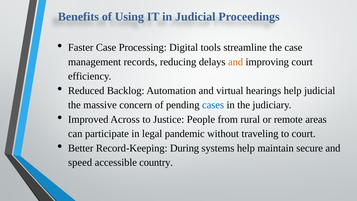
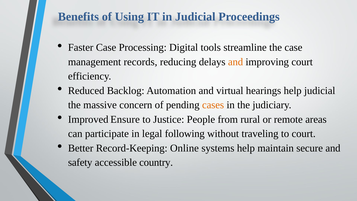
cases colour: blue -> orange (213, 105)
Across: Across -> Ensure (125, 119)
pandemic: pandemic -> following (185, 134)
During: During -> Online (184, 148)
speed: speed -> safety (80, 162)
